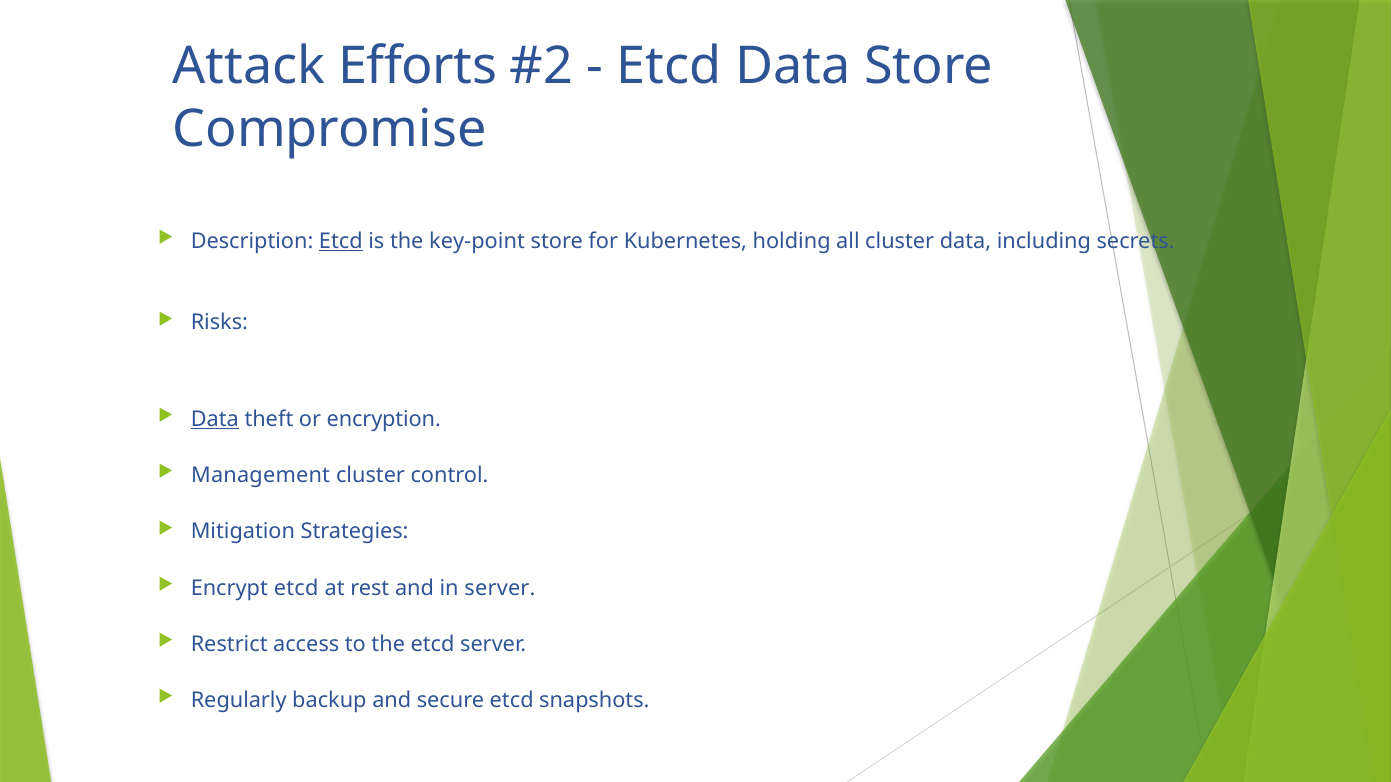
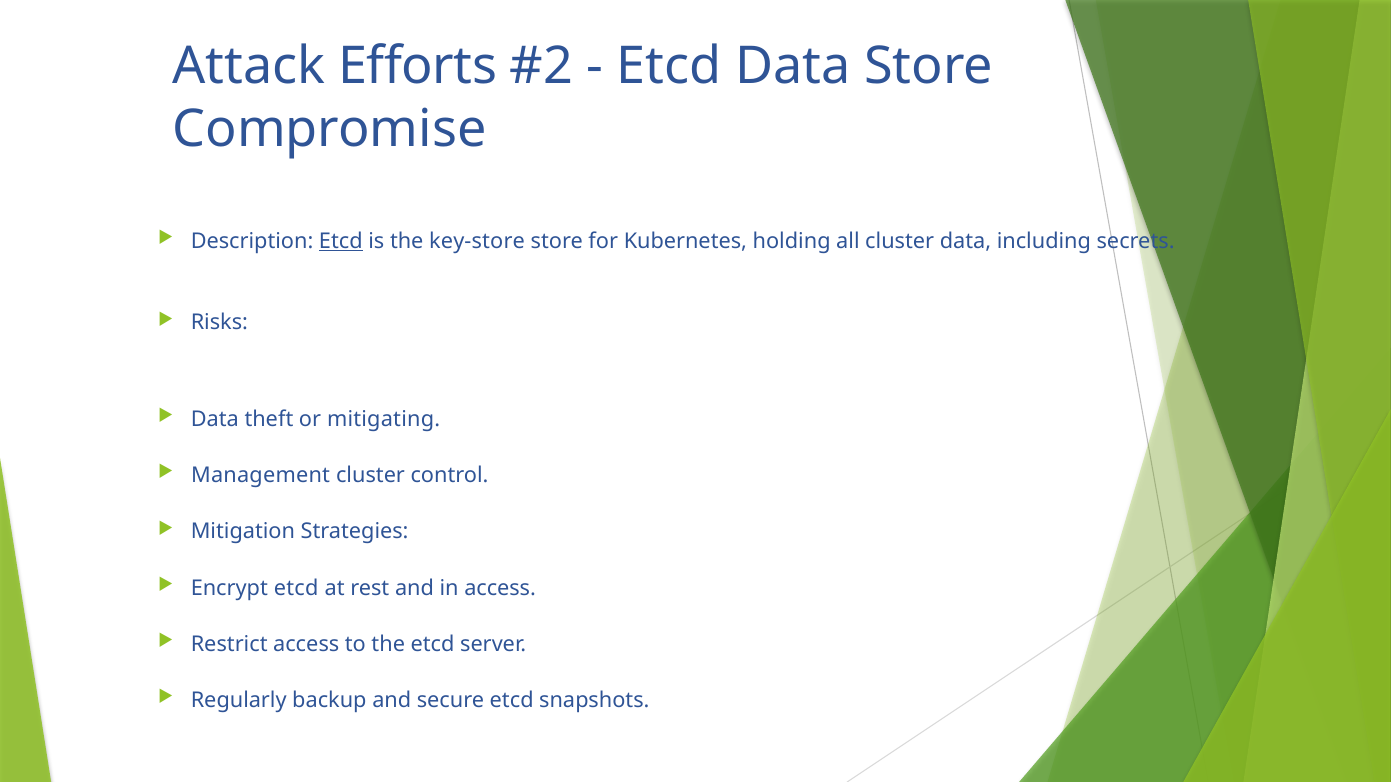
key-point: key-point -> key-store (477, 242)
Data underline: present -> none (215, 419)
encryption: encryption -> mitigating (384, 419)
in server: server -> access (500, 588)
